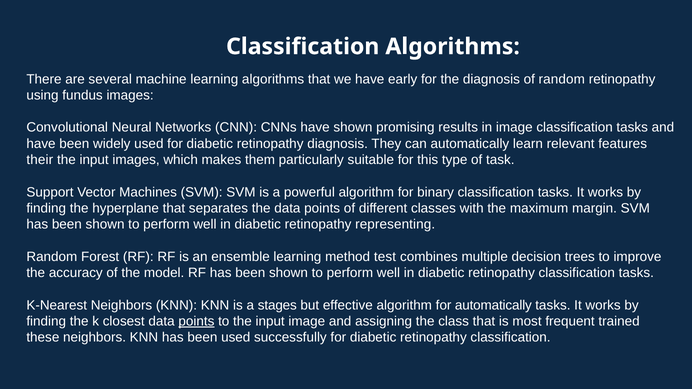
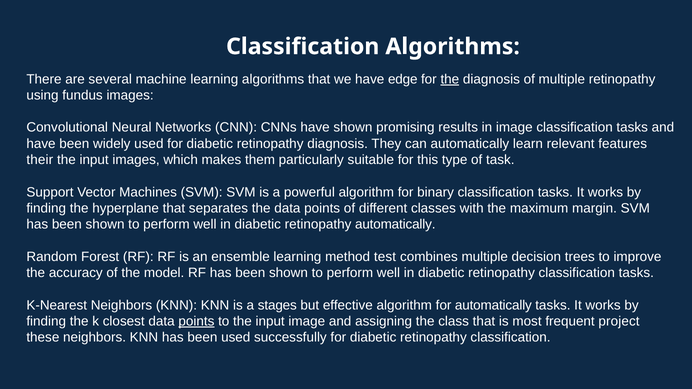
early: early -> edge (403, 79)
the underline: none -> present (450, 79)
of random: random -> multiple (562, 79)
retinopathy representing: representing -> automatically (395, 225)
trained: trained -> project (619, 321)
